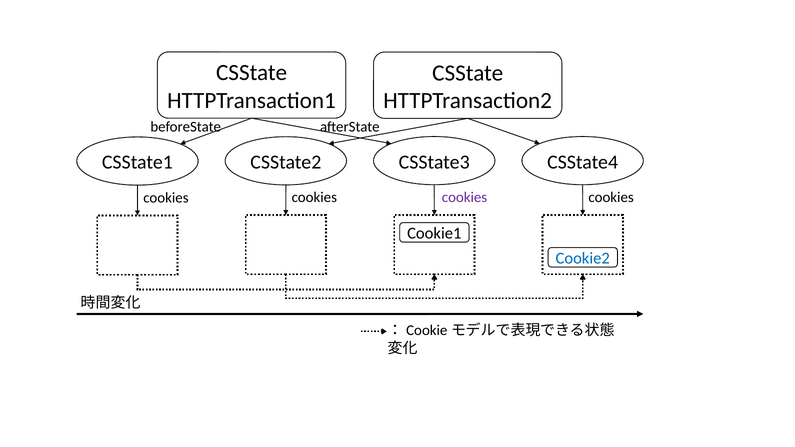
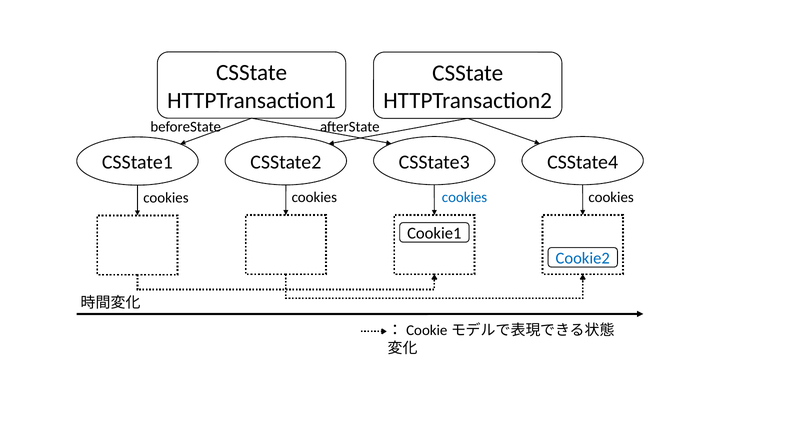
cookies colour: purple -> blue (465, 197)
